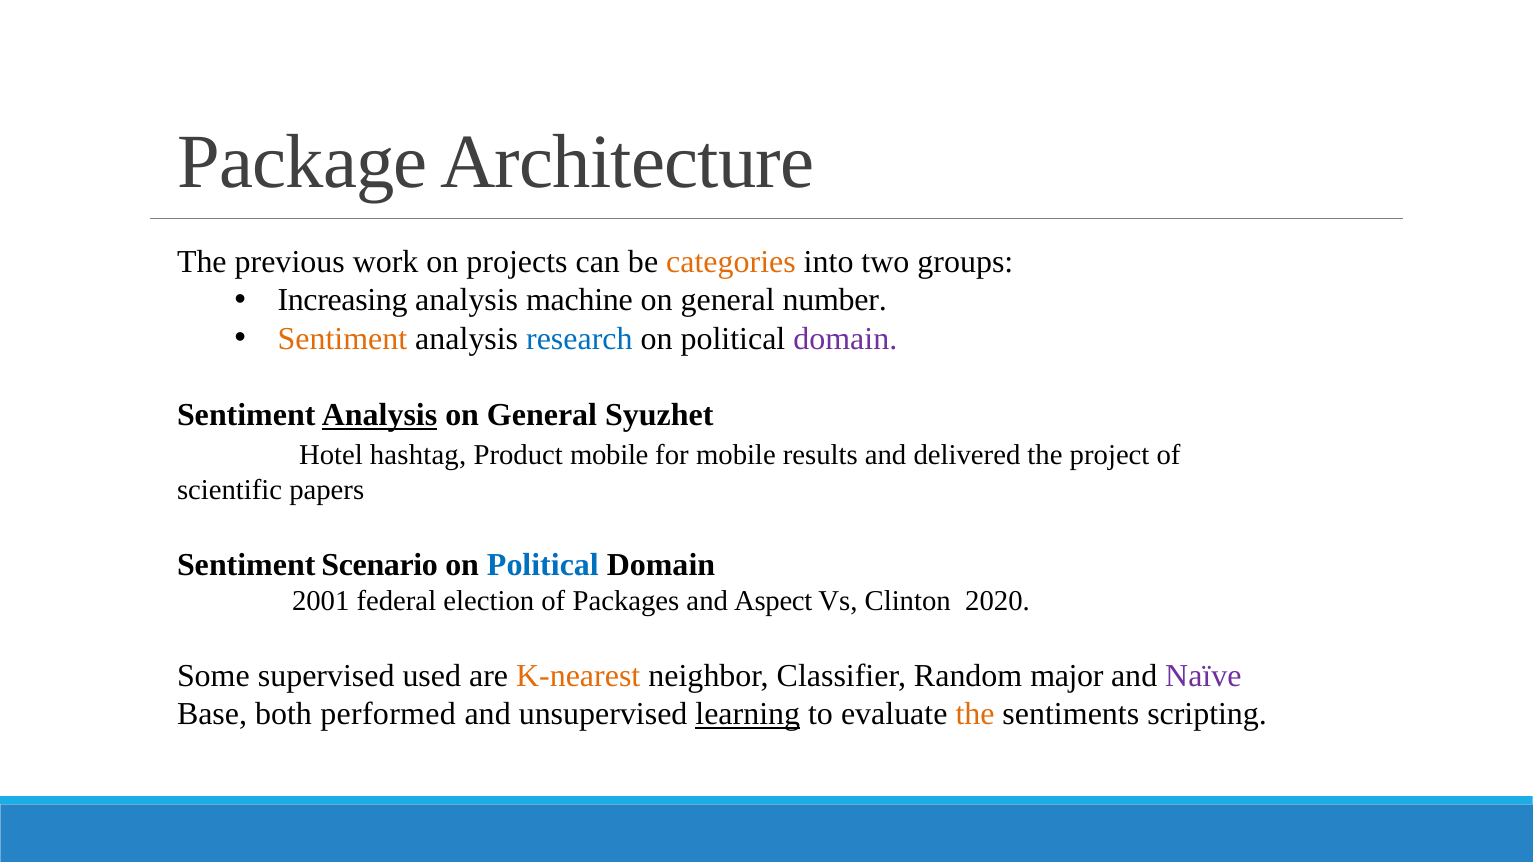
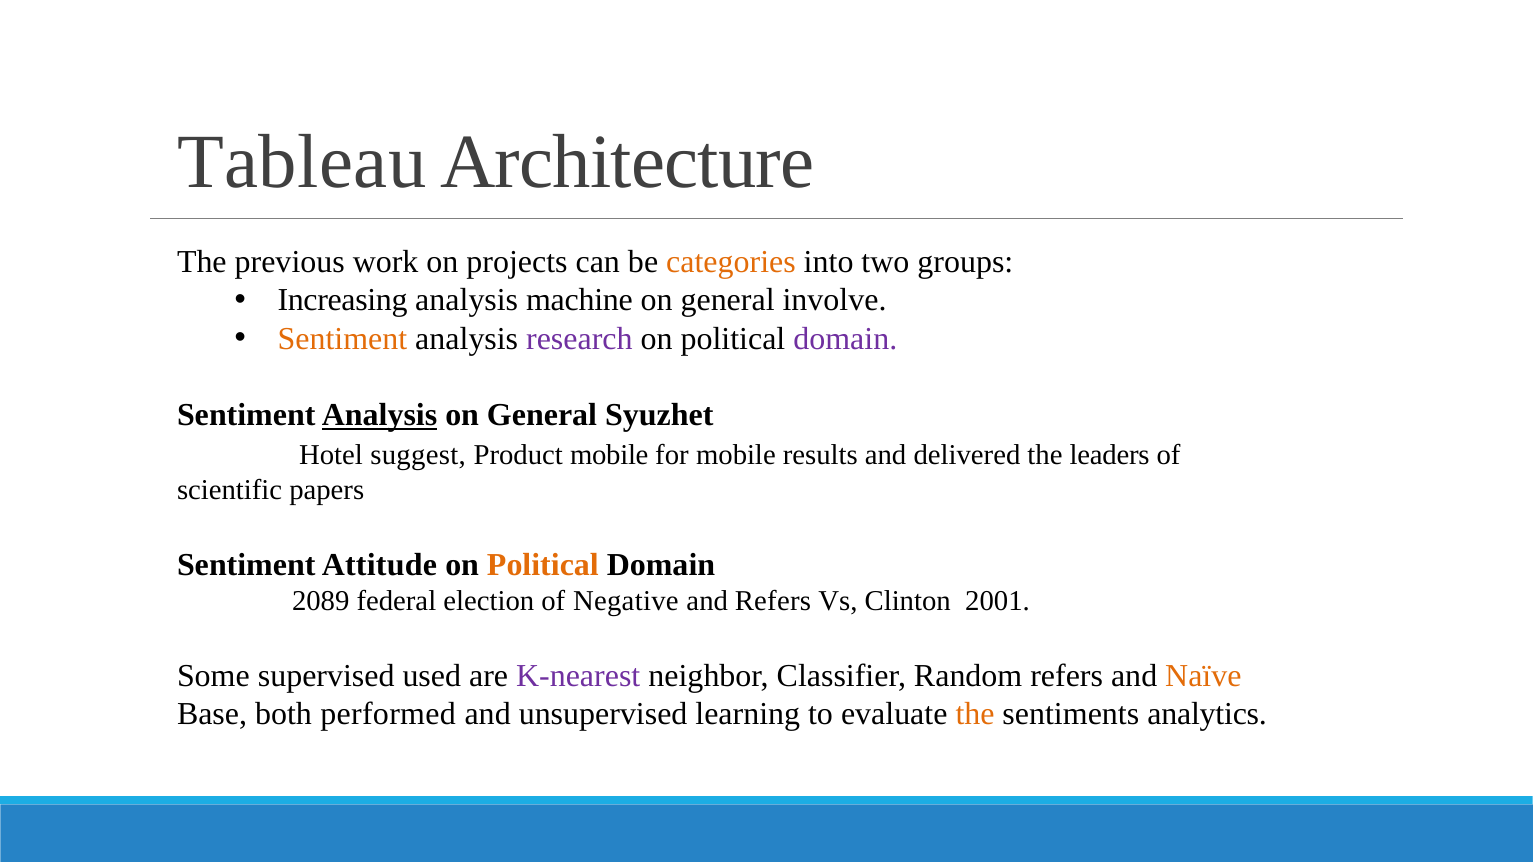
Package: Package -> Tableau (302, 162)
number: number -> involve (835, 300)
research colour: blue -> purple (579, 339)
hashtag: hashtag -> suggest (418, 455)
project: project -> leaders (1110, 455)
Scenario: Scenario -> Attitude (379, 565)
Political colour: blue -> orange (543, 565)
2001: 2001 -> 2089 (321, 601)
Packages: Packages -> Negative (626, 601)
and Aspect: Aspect -> Refers (773, 601)
2020: 2020 -> 2001 (997, 601)
K-nearest colour: orange -> purple (578, 676)
Random major: major -> refers (1067, 676)
Naïve colour: purple -> orange (1203, 676)
learning underline: present -> none (748, 714)
scripting: scripting -> analytics (1207, 714)
